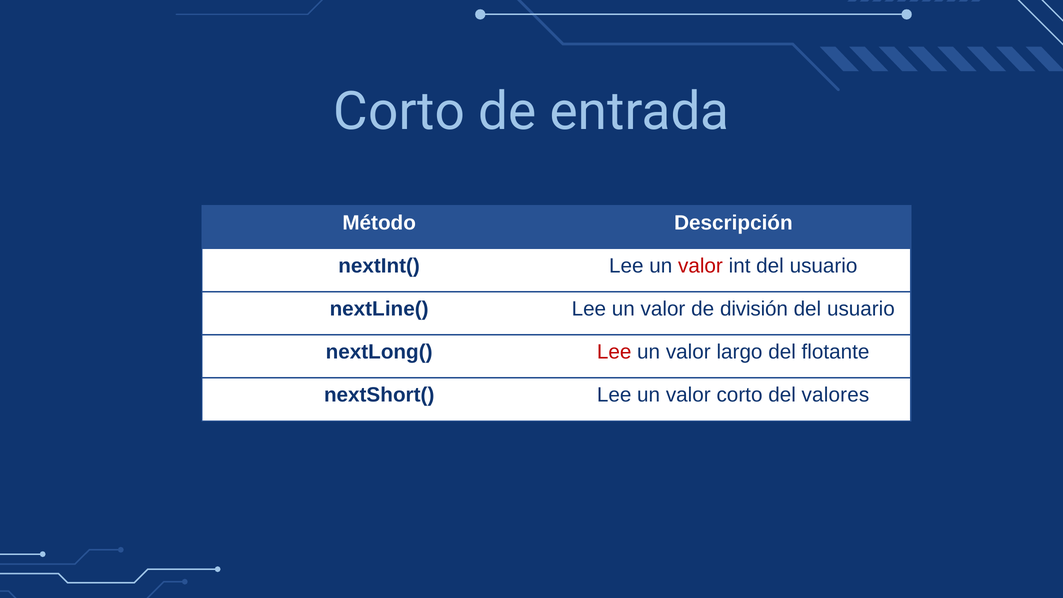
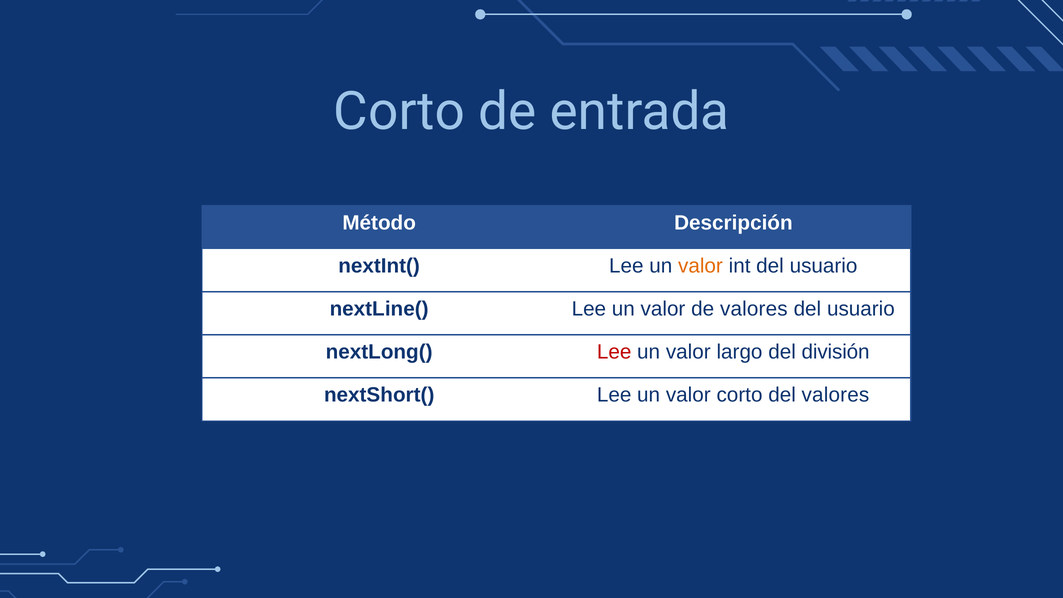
valor colour: red -> orange (700, 266)
de división: división -> valores (754, 309)
flotante: flotante -> división (836, 352)
